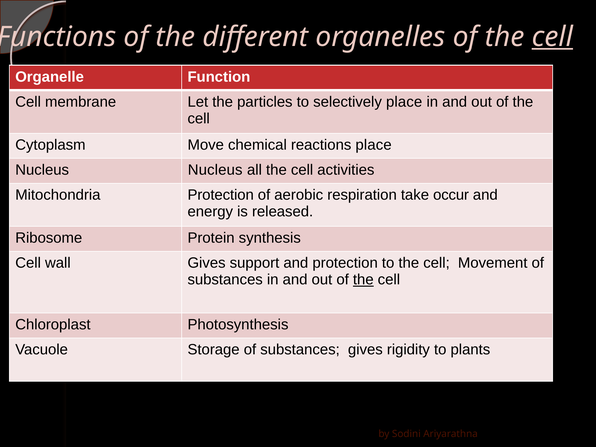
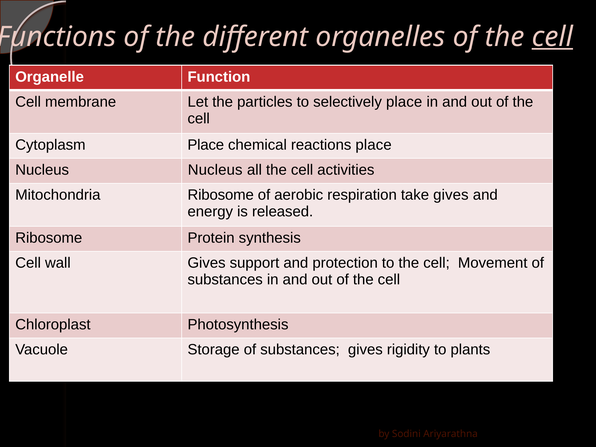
Cytoplasm Move: Move -> Place (206, 145)
Mitochondria Protection: Protection -> Ribosome (221, 195)
take occur: occur -> gives (451, 195)
the underline: present -> none (363, 280)
